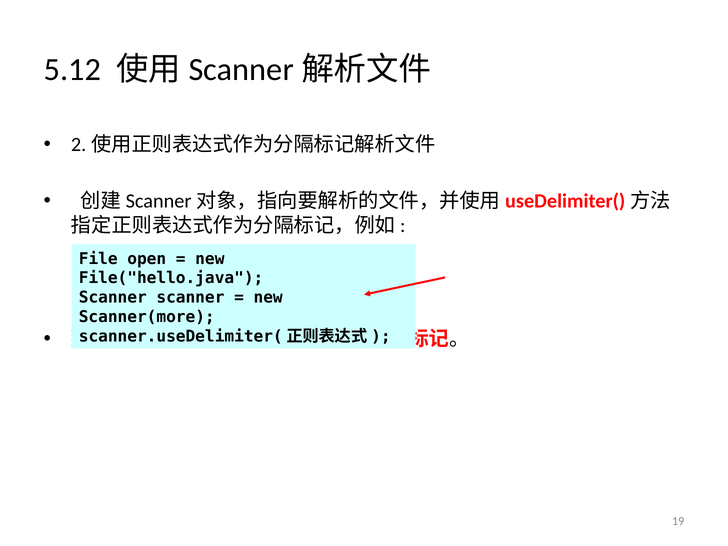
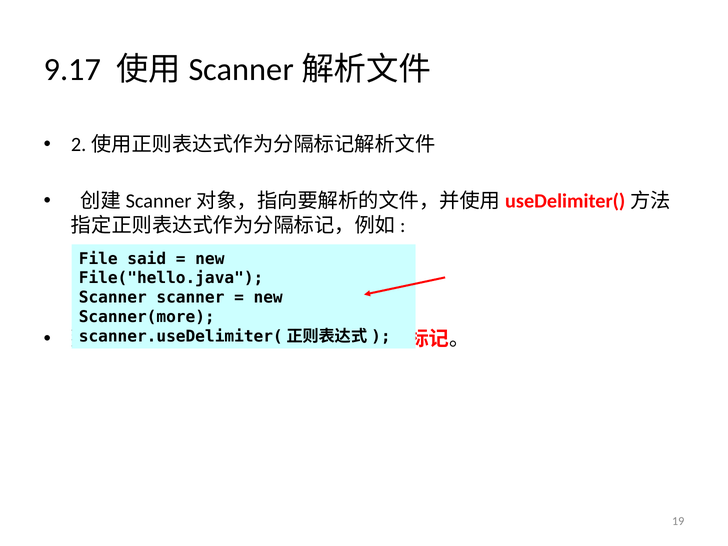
5.12: 5.12 -> 9.17 (72, 70)
open: open -> said (147, 259)
